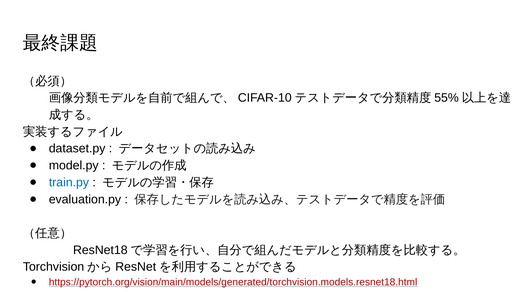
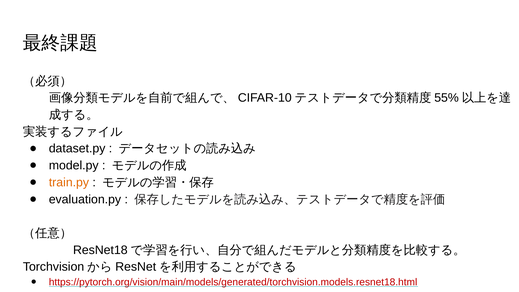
train.py colour: blue -> orange (69, 182)
